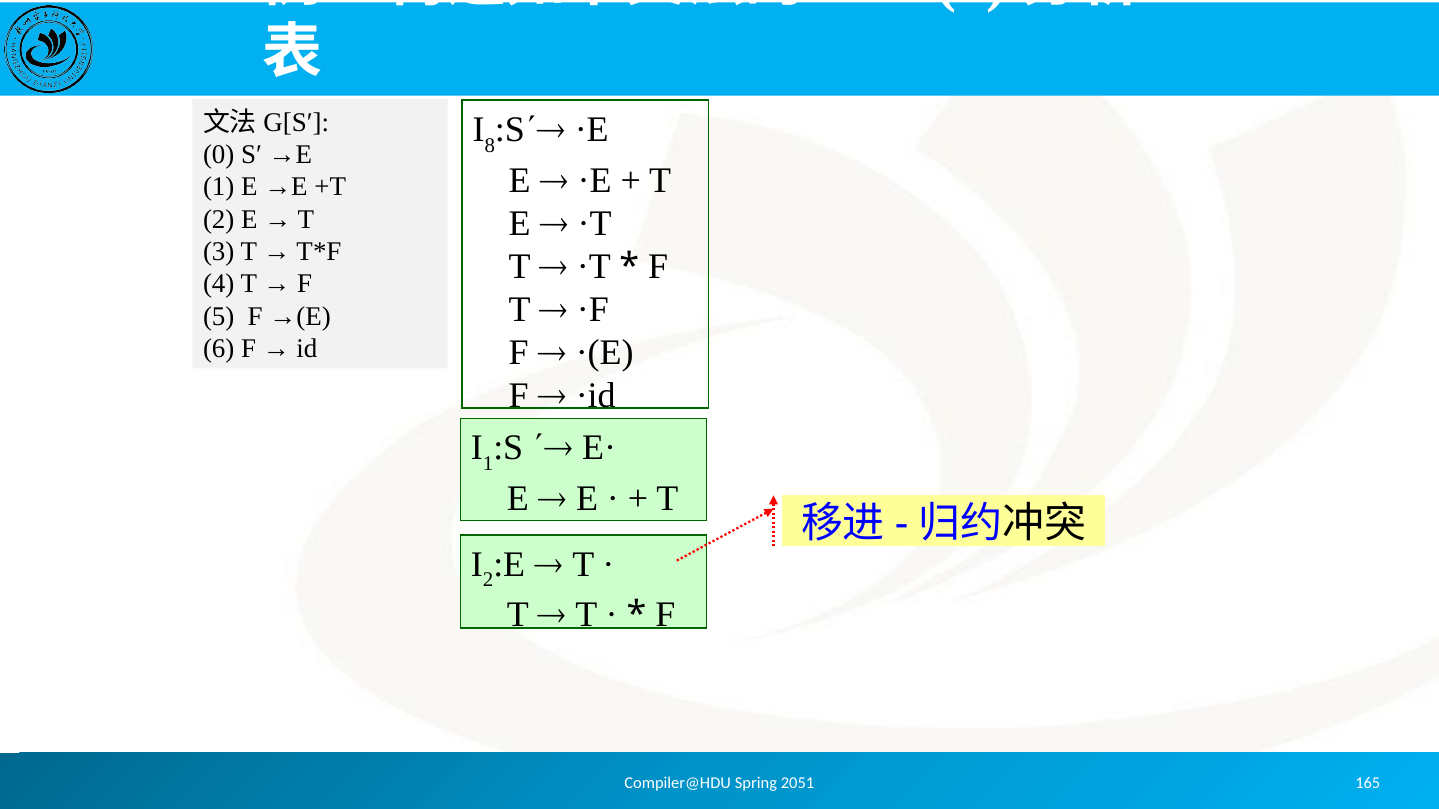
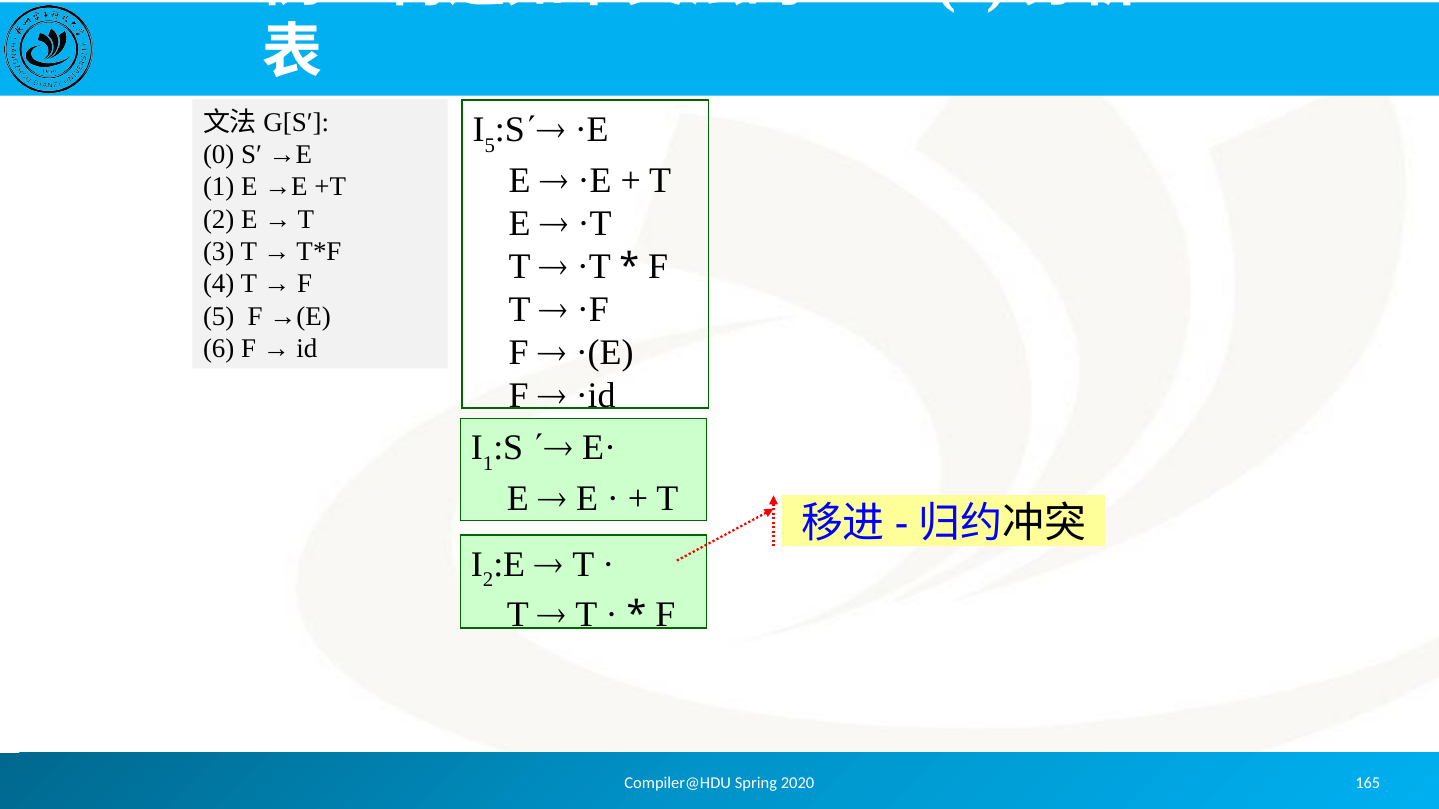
8: 8 -> 5 (490, 145)
2051: 2051 -> 2020 (798, 784)
